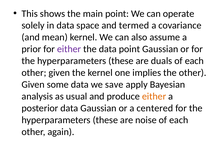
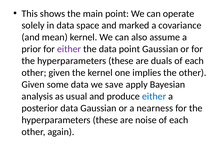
termed: termed -> marked (134, 25)
either colour: orange -> blue (154, 97)
centered: centered -> nearness (155, 108)
